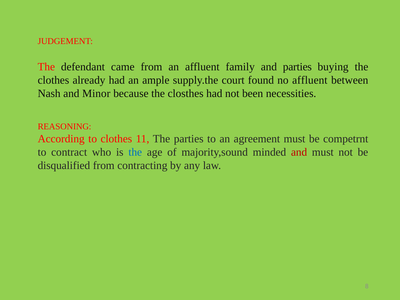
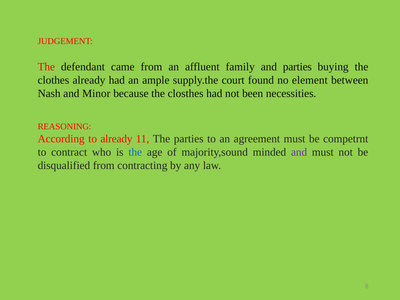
no affluent: affluent -> element (310, 80)
to clothes: clothes -> already (116, 139)
and colour: red -> purple (299, 152)
